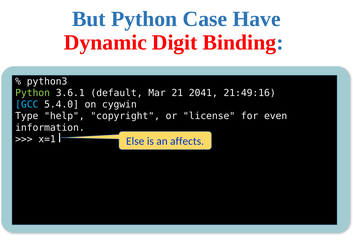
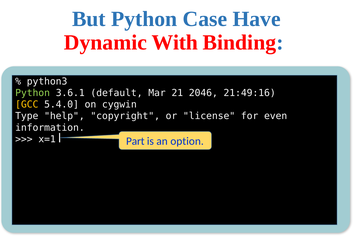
Digit: Digit -> With (175, 42)
2041: 2041 -> 2046 (203, 93)
GCC colour: light blue -> yellow (27, 104)
Else: Else -> Part (135, 141)
affects: affects -> option (187, 141)
